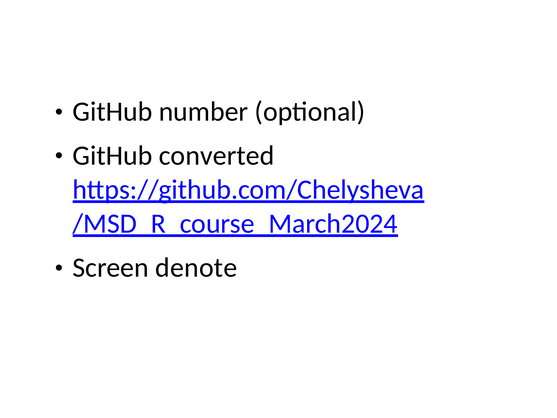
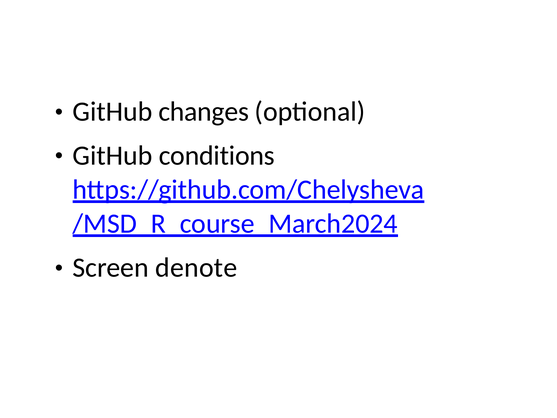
number: number -> changes (204, 112)
converted: converted -> conditions (217, 155)
